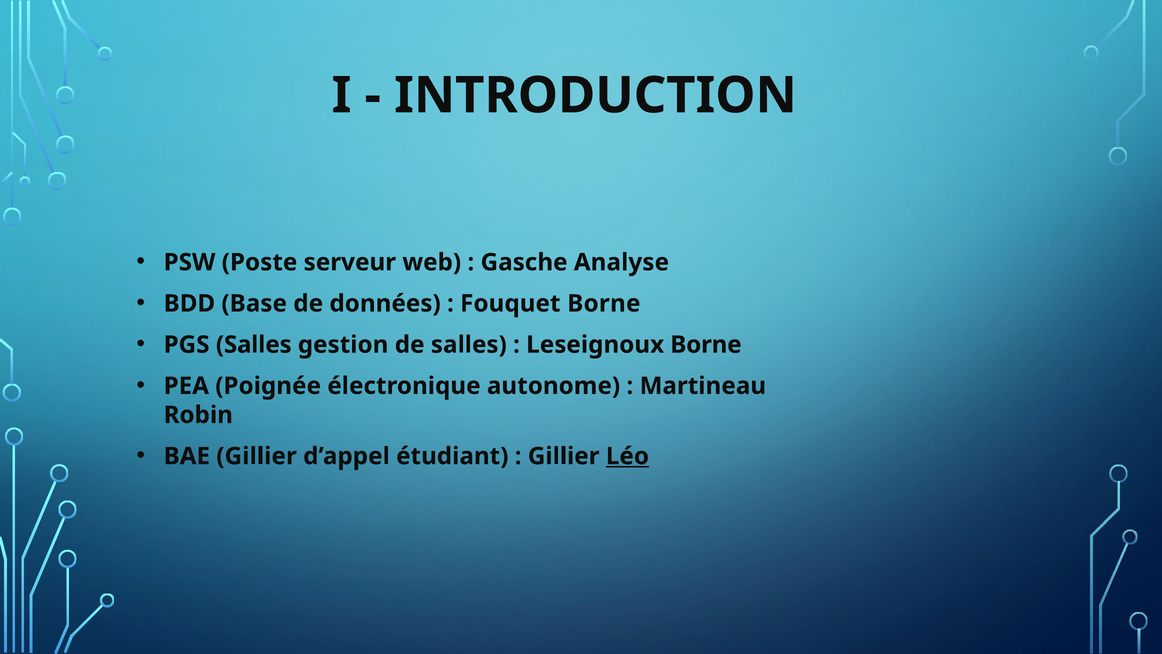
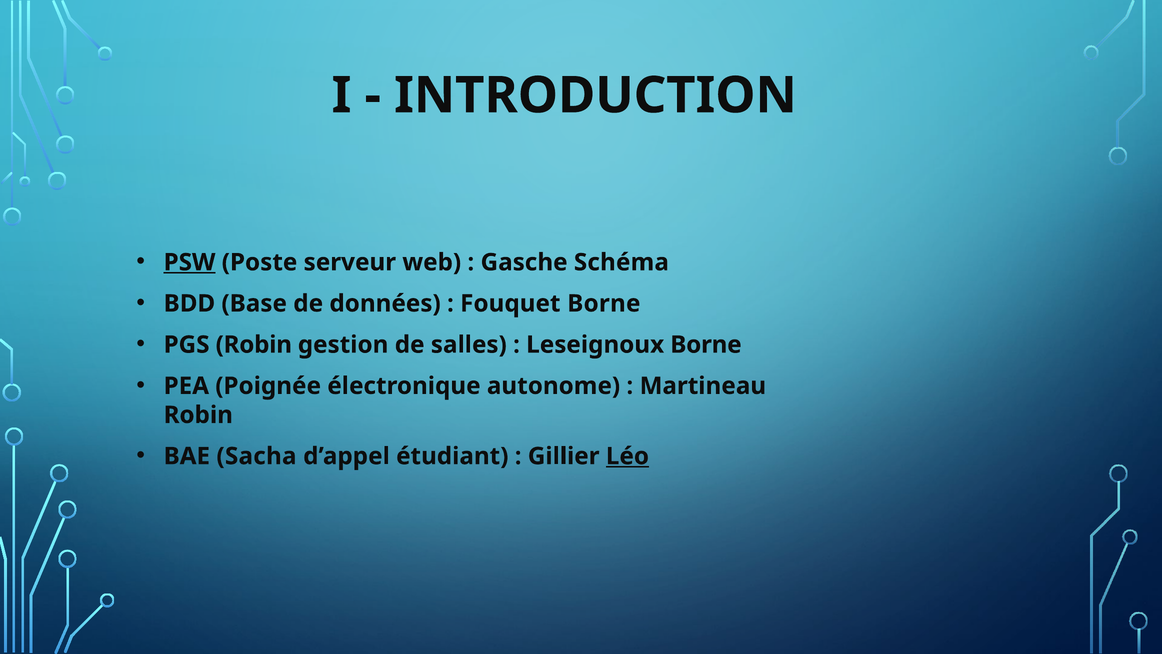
PSW underline: none -> present (190, 262)
Analyse: Analyse -> Schéma (621, 262)
PGS Salles: Salles -> Robin (254, 345)
BAE Gillier: Gillier -> Sacha (256, 456)
